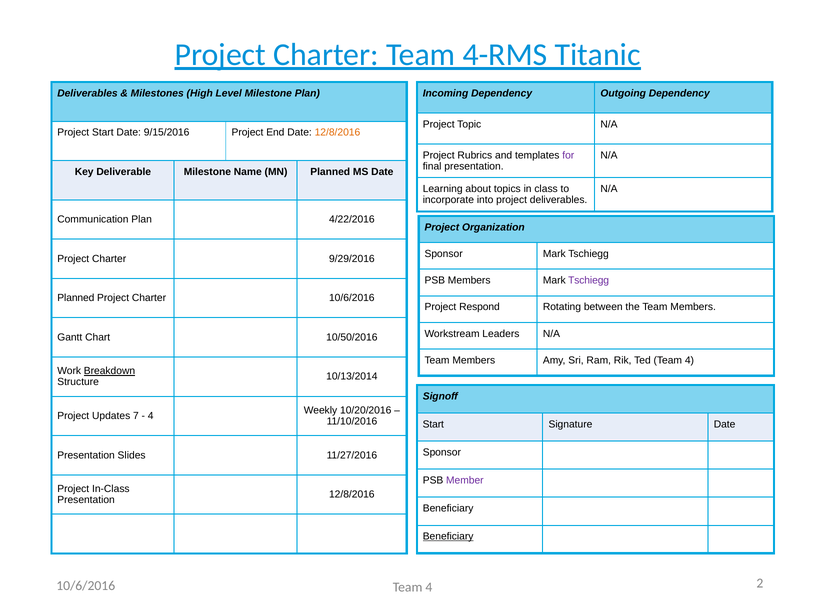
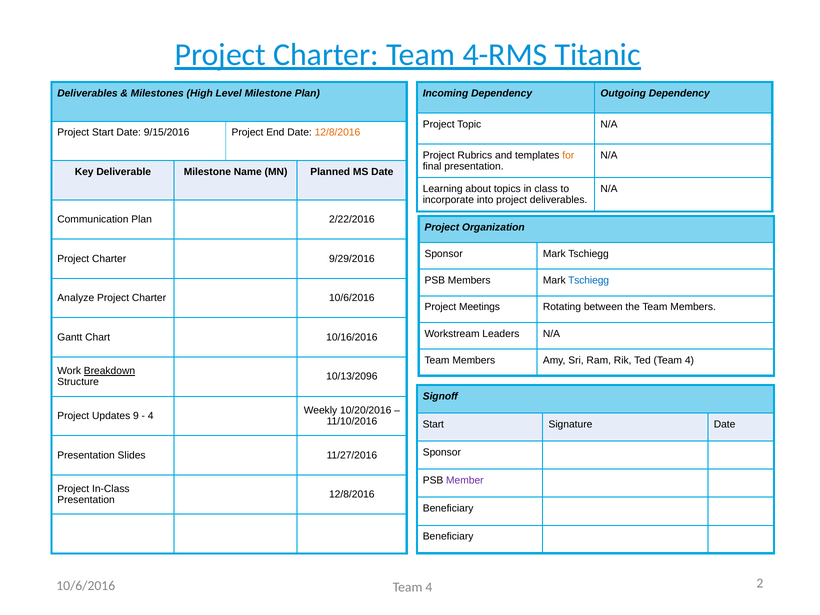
for colour: purple -> orange (568, 155)
4/22/2016: 4/22/2016 -> 2/22/2016 (352, 219)
Tschiegg colour: purple -> blue (589, 280)
Planned: Planned -> Analyze (76, 298)
Respond: Respond -> Meetings (480, 307)
10/50/2016: 10/50/2016 -> 10/16/2016 (352, 337)
10/13/2014: 10/13/2014 -> 10/13/2096 (352, 377)
7: 7 -> 9 (136, 416)
Beneficiary underline: present -> none (448, 537)
